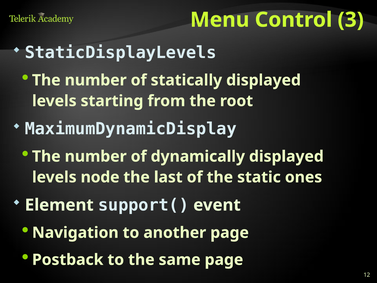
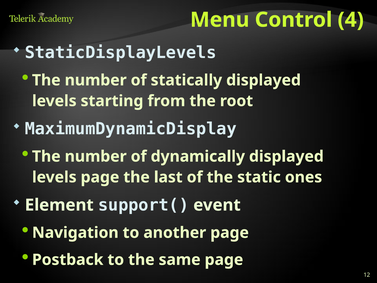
3: 3 -> 4 (351, 20)
levels node: node -> page (100, 177)
